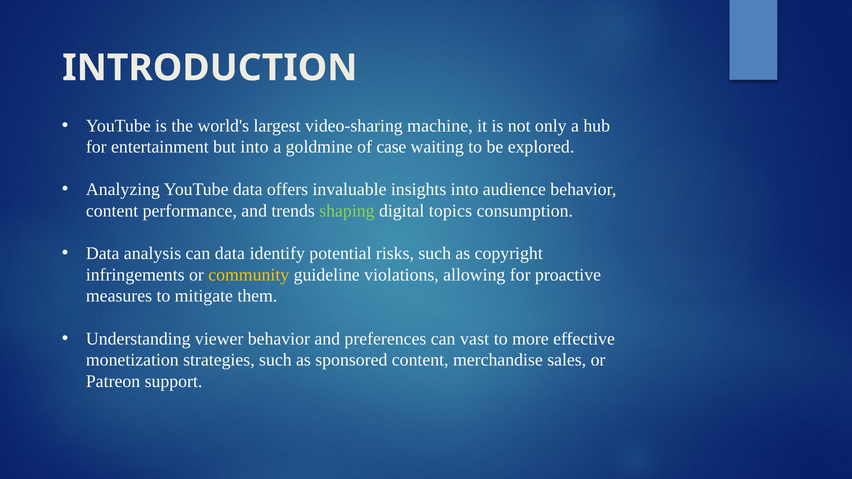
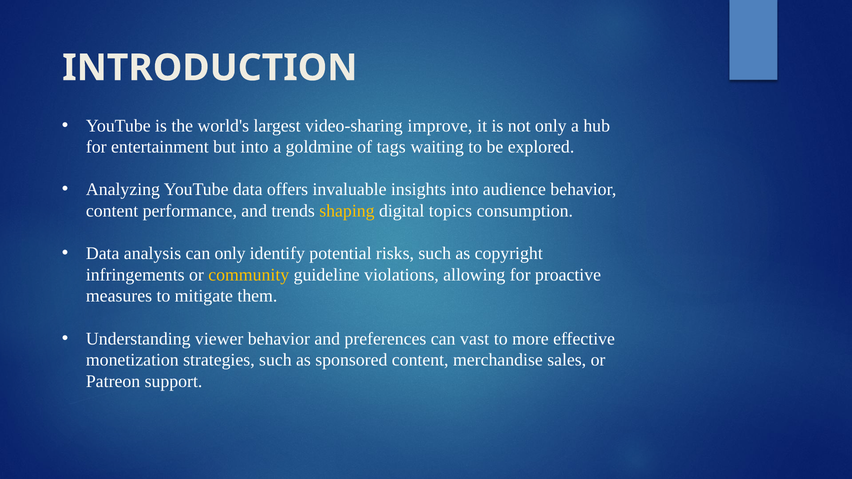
machine: machine -> improve (440, 126)
case: case -> tags (391, 147)
shaping colour: light green -> yellow (347, 211)
can data: data -> only (230, 254)
